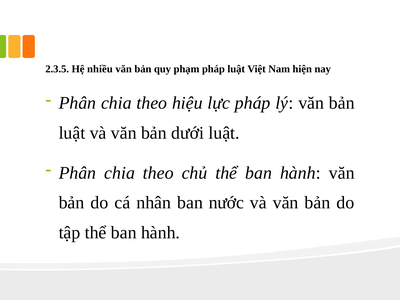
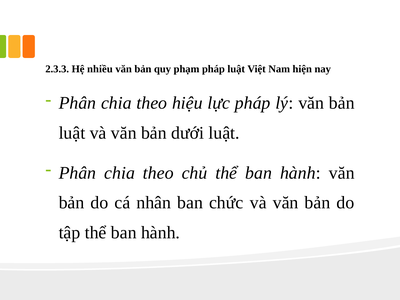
2.3.5: 2.3.5 -> 2.3.3 (57, 69)
nước: nước -> chức (226, 203)
